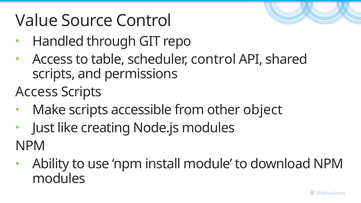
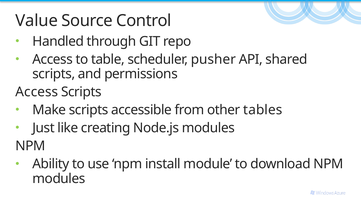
scheduler control: control -> pusher (213, 59)
object: object -> tables (263, 110)
